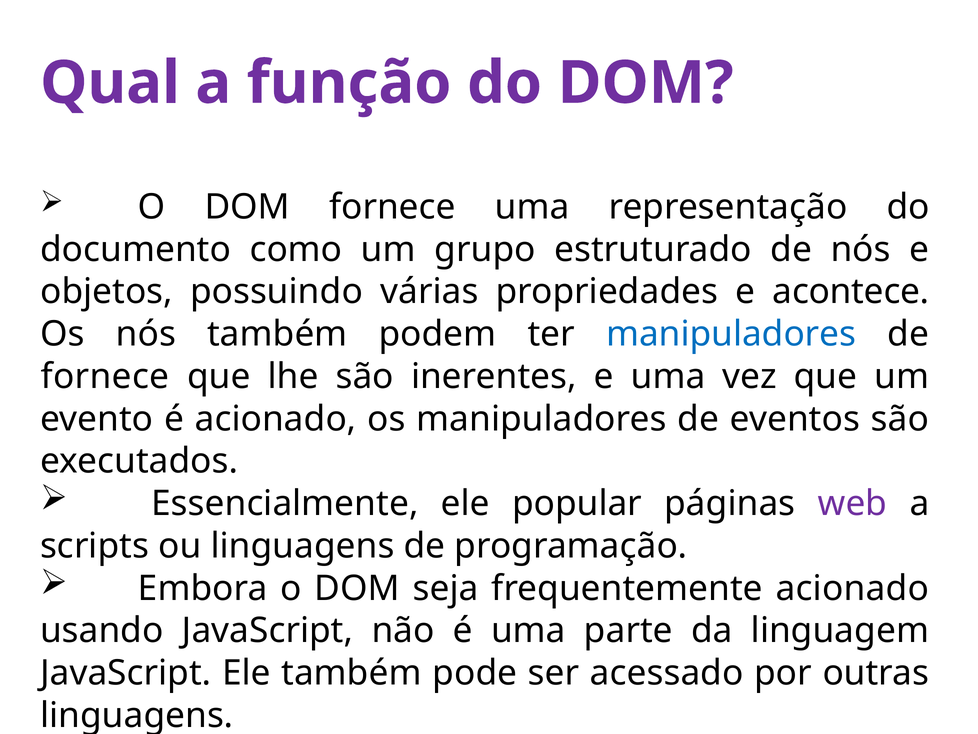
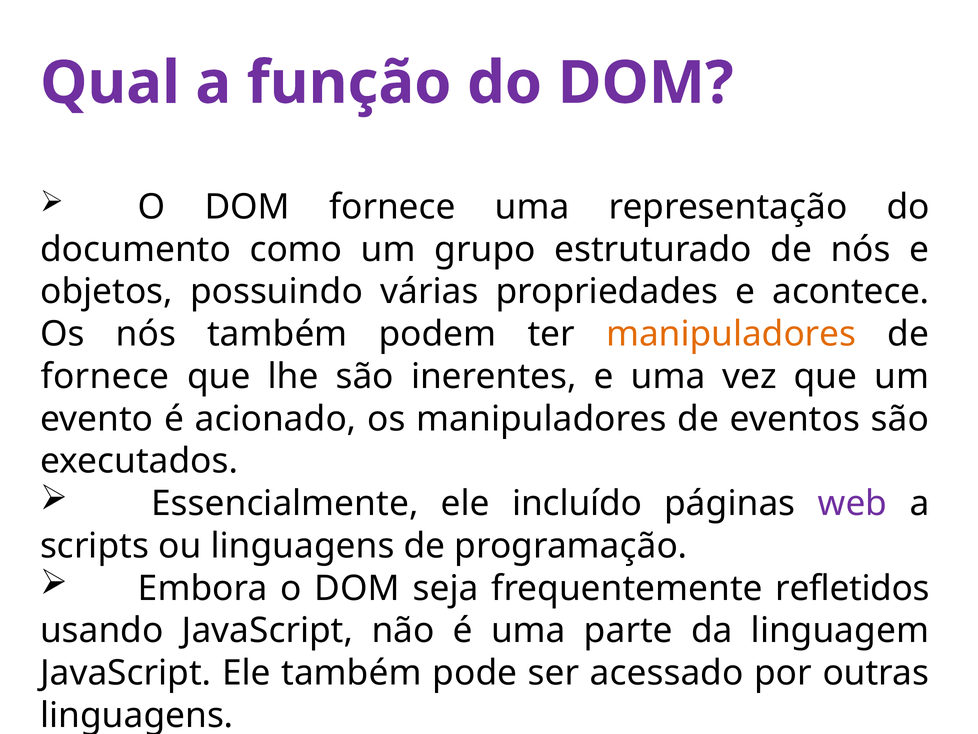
manipuladores colour: blue -> orange (731, 334)
popular: popular -> incluído (577, 503)
frequentemente acionado: acionado -> refletidos (853, 588)
